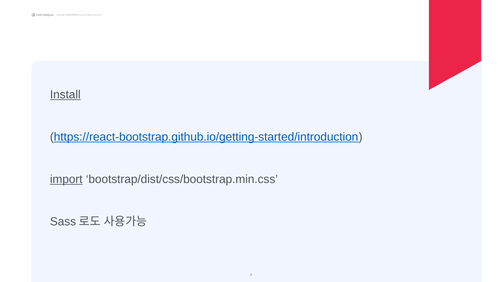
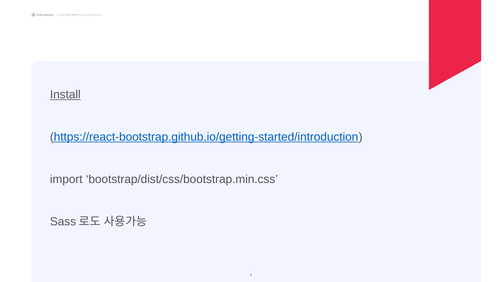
import underline: present -> none (66, 179)
